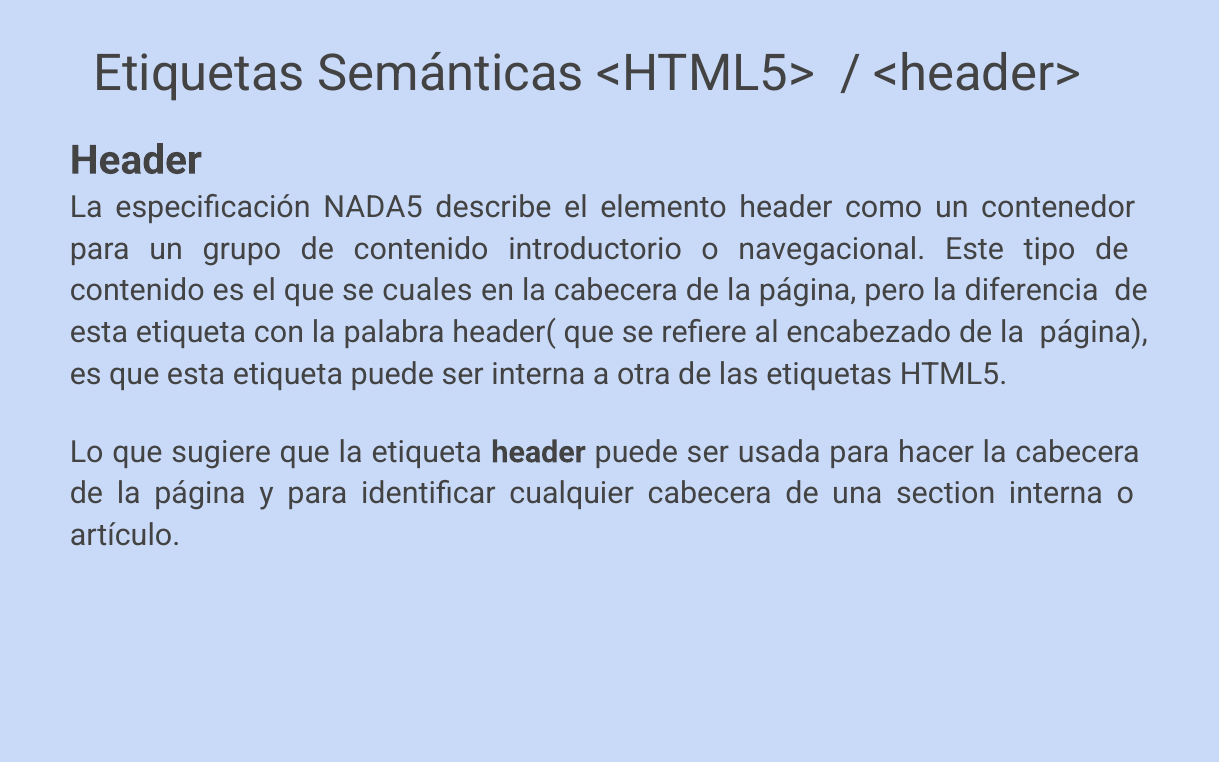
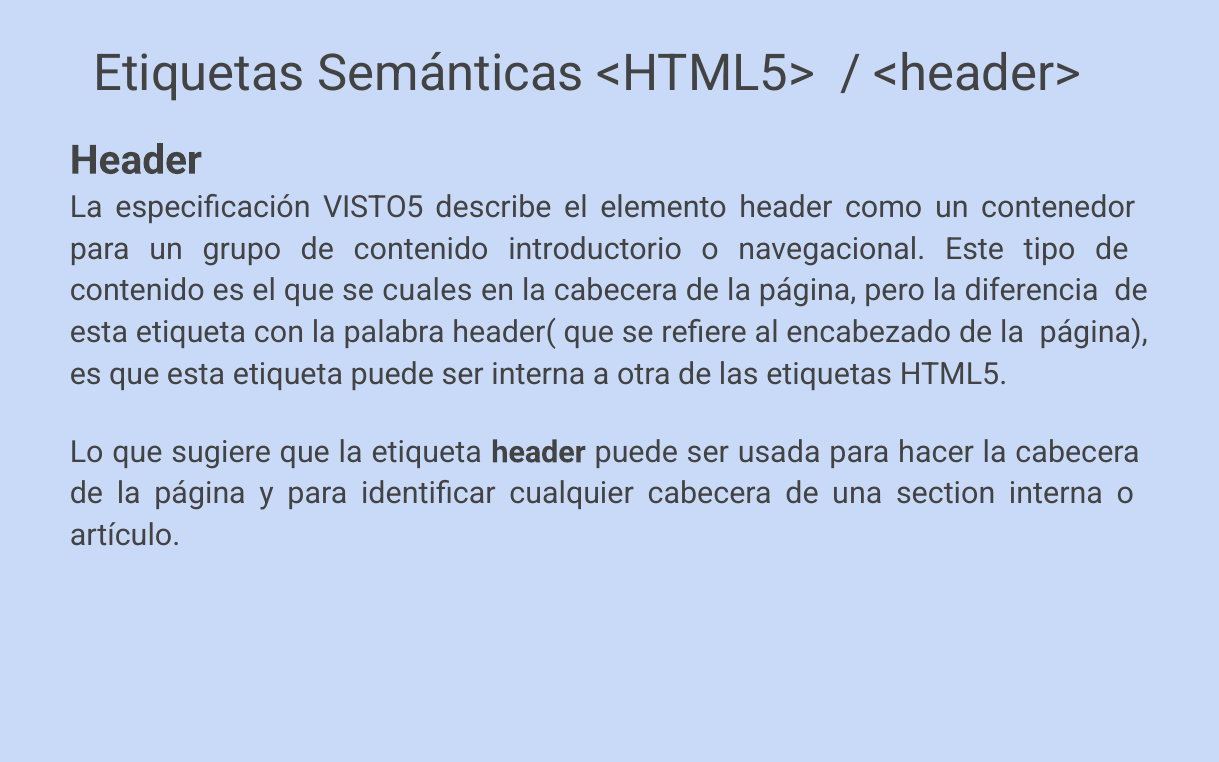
NADA5: NADA5 -> VISTO5 (373, 207)
